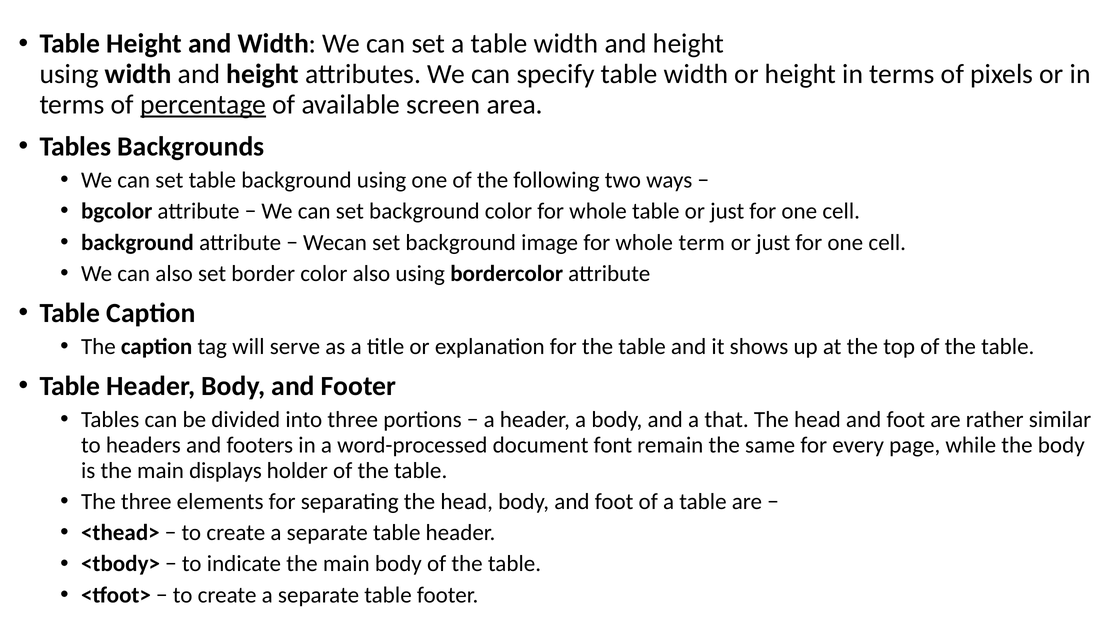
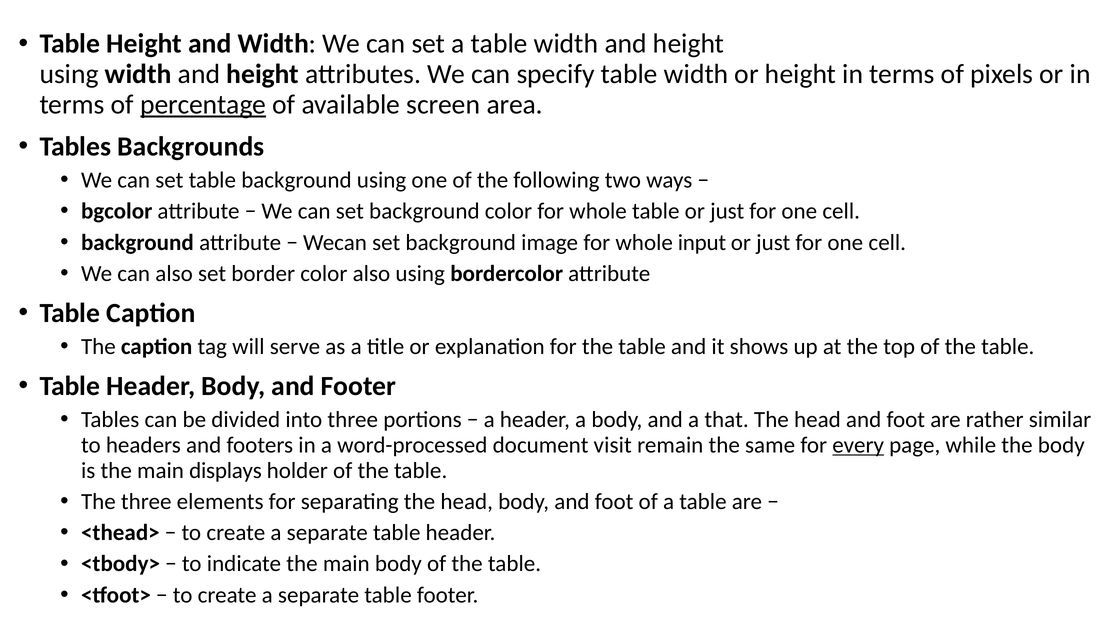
term: term -> input (702, 242)
font: font -> visit (613, 445)
every underline: none -> present (858, 445)
